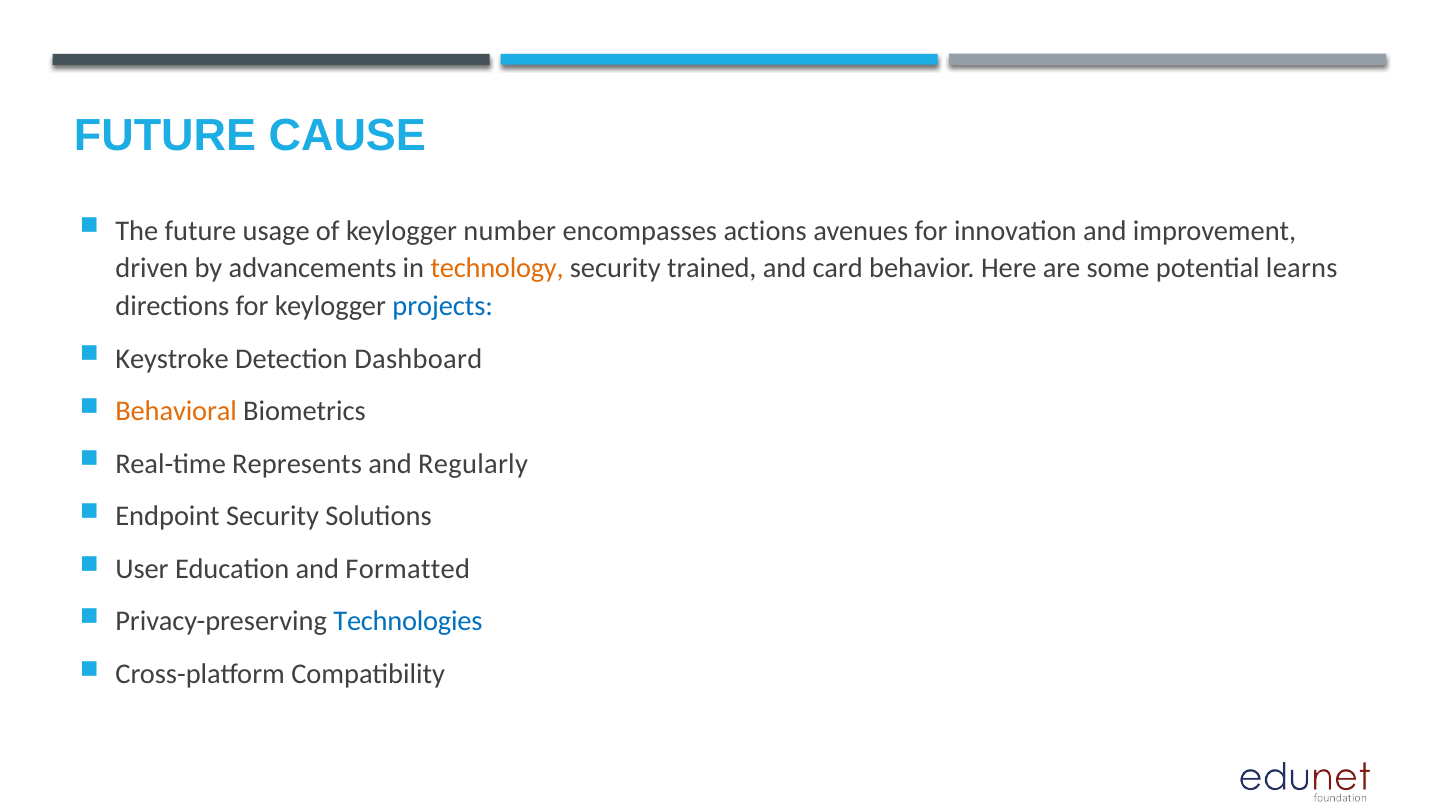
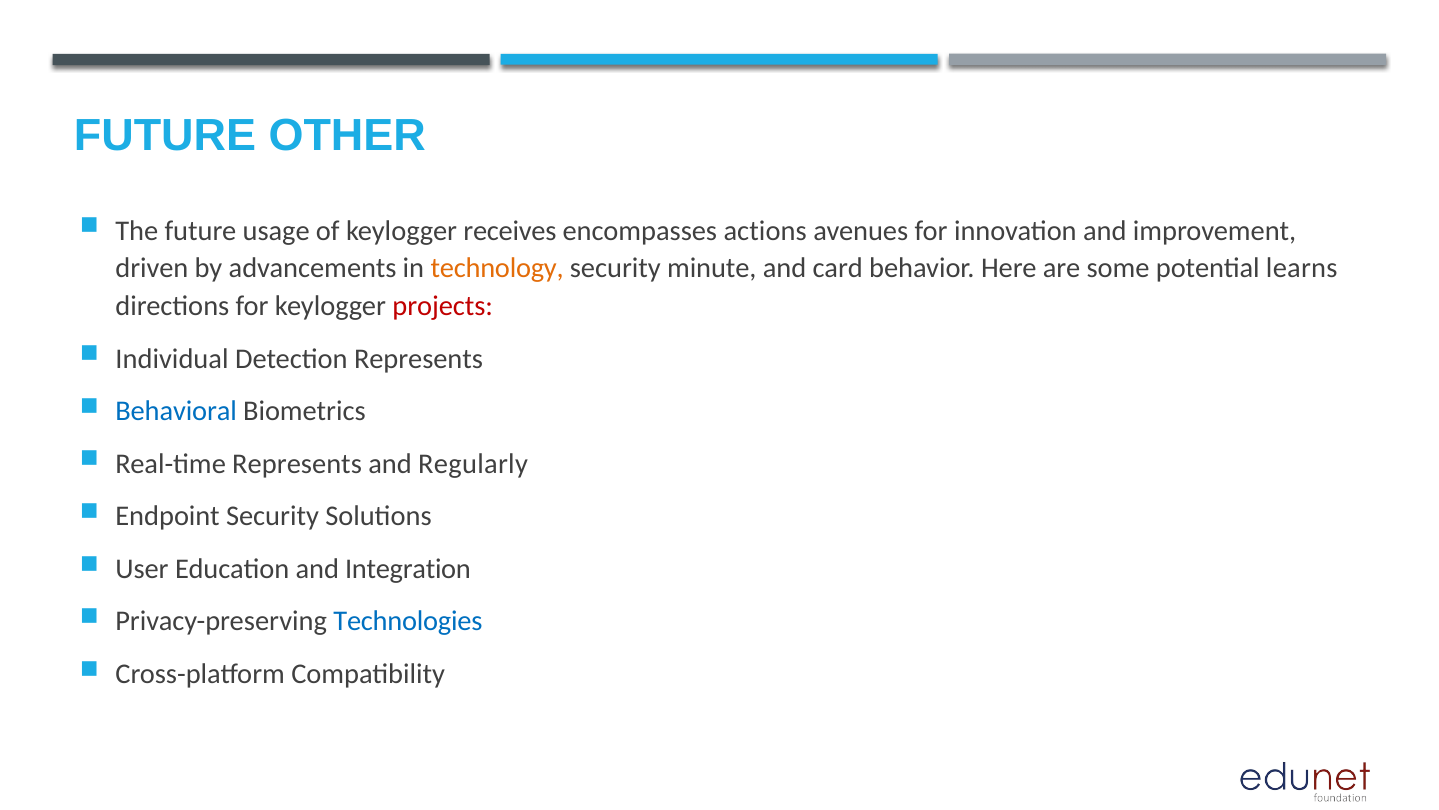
CAUSE: CAUSE -> OTHER (347, 135)
number: number -> receives (510, 231)
trained: trained -> minute (712, 268)
projects colour: blue -> red (443, 306)
Keystroke: Keystroke -> Individual (172, 358)
Detection Dashboard: Dashboard -> Represents (418, 358)
Behavioral colour: orange -> blue (176, 411)
Formatted: Formatted -> Integration (408, 569)
